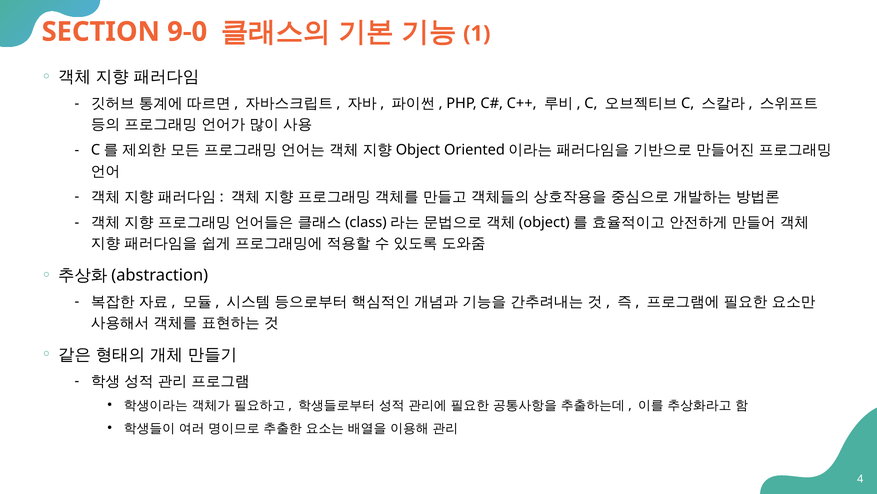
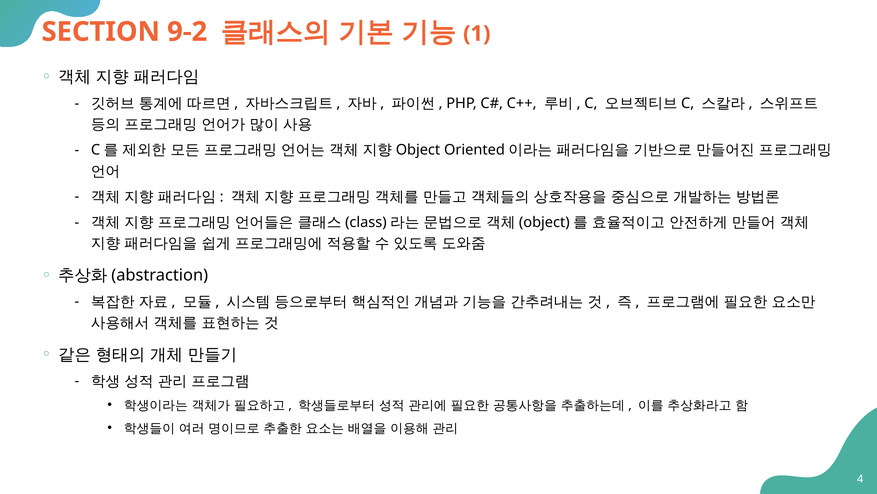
9-0: 9-0 -> 9-2 (187, 32)
